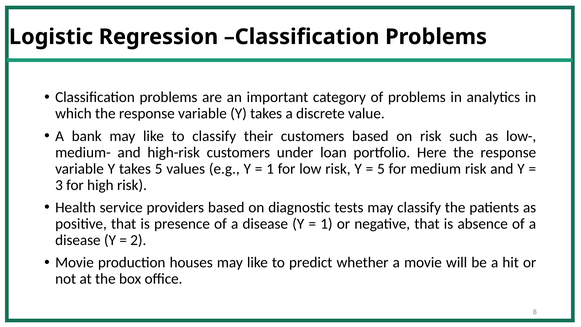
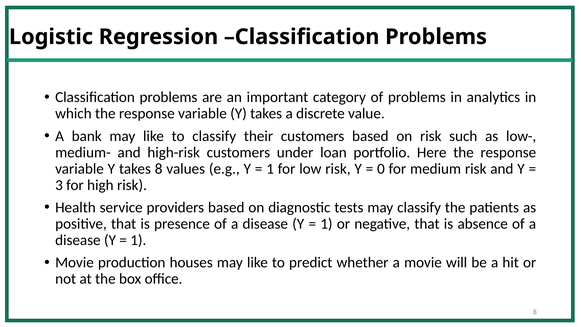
takes 5: 5 -> 8 (159, 169)
5: 5 -> 0 (381, 169)
2: 2 -> 1 (138, 240)
